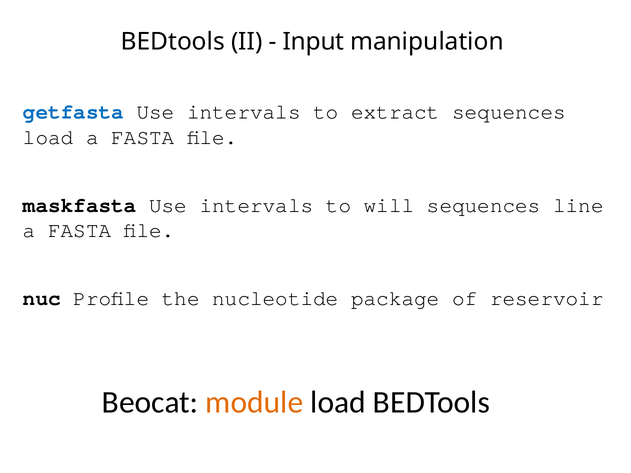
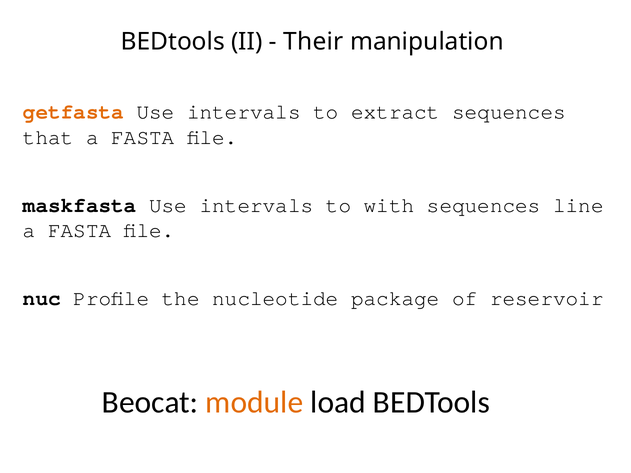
Input: Input -> Their (313, 41)
getfasta colour: blue -> orange (73, 112)
load: load -> that (48, 137)
will: will -> with (389, 205)
